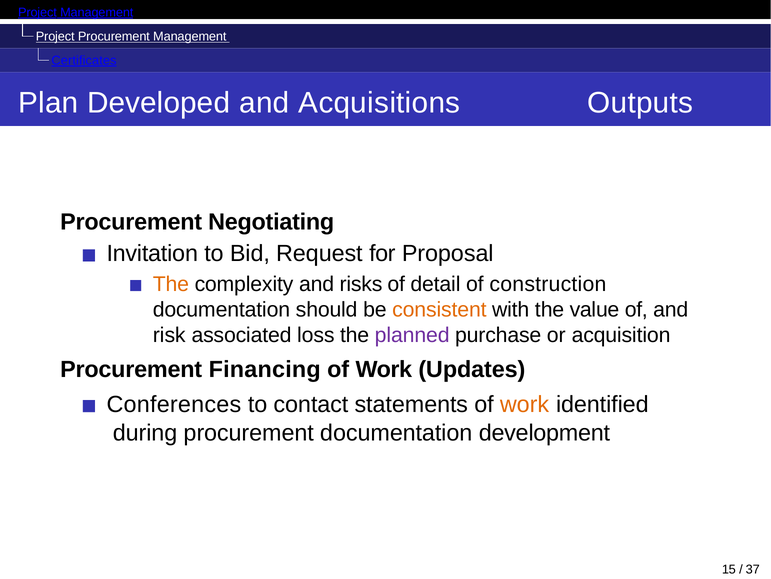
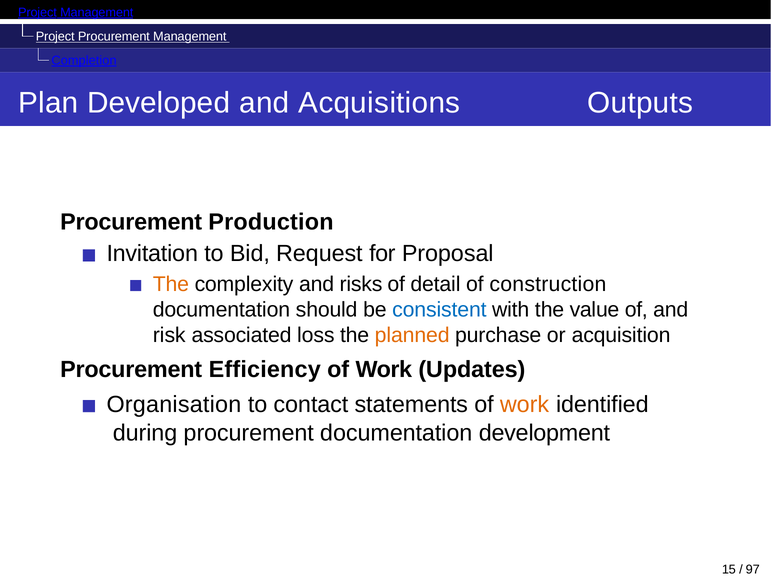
Certificates: Certificates -> Completion (84, 60)
Negotiating: Negotiating -> Production (271, 222)
consistent colour: orange -> blue (439, 310)
planned colour: purple -> orange (412, 335)
Financing: Financing -> Efficiency (265, 369)
Conferences: Conferences -> Organisation (174, 404)
37: 37 -> 97 (753, 569)
